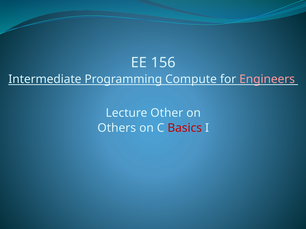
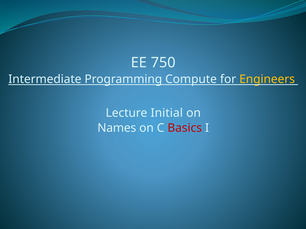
156: 156 -> 750 (163, 63)
Engineers colour: pink -> yellow (267, 79)
Other: Other -> Initial (167, 113)
Others: Others -> Names (117, 128)
